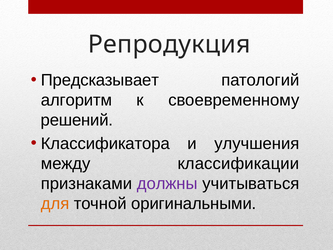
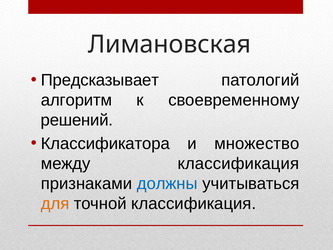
Репродукция: Репродукция -> Лимановская (169, 44)
улучшения: улучшения -> множество (257, 143)
между классификации: классификации -> классификация (238, 163)
должны colour: purple -> blue (167, 183)
точной оригинальными: оригинальными -> классификация (194, 203)
